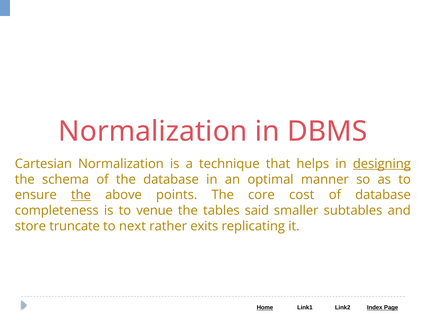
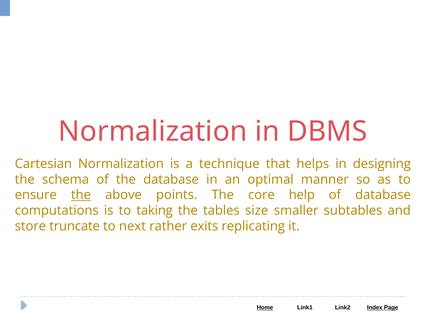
designing underline: present -> none (382, 163)
cost: cost -> help (302, 195)
completeness: completeness -> computations (57, 210)
venue: venue -> taking (155, 210)
said: said -> size (257, 210)
